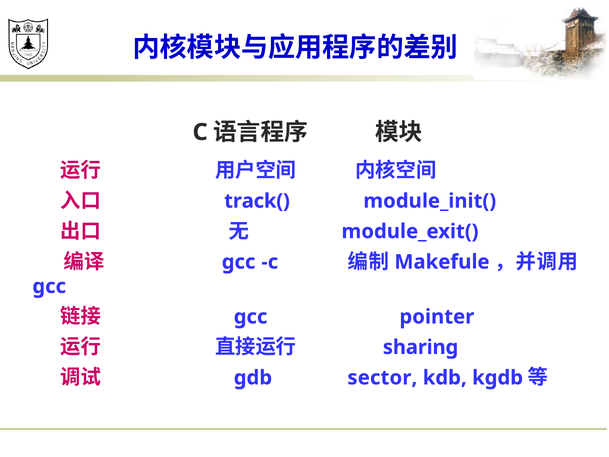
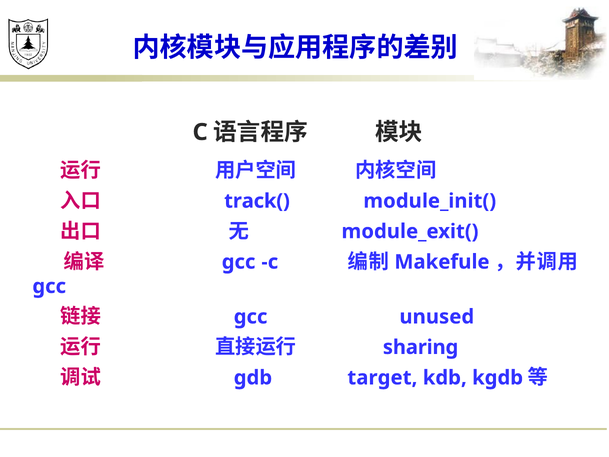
pointer: pointer -> unused (437, 317)
sector: sector -> target (382, 378)
